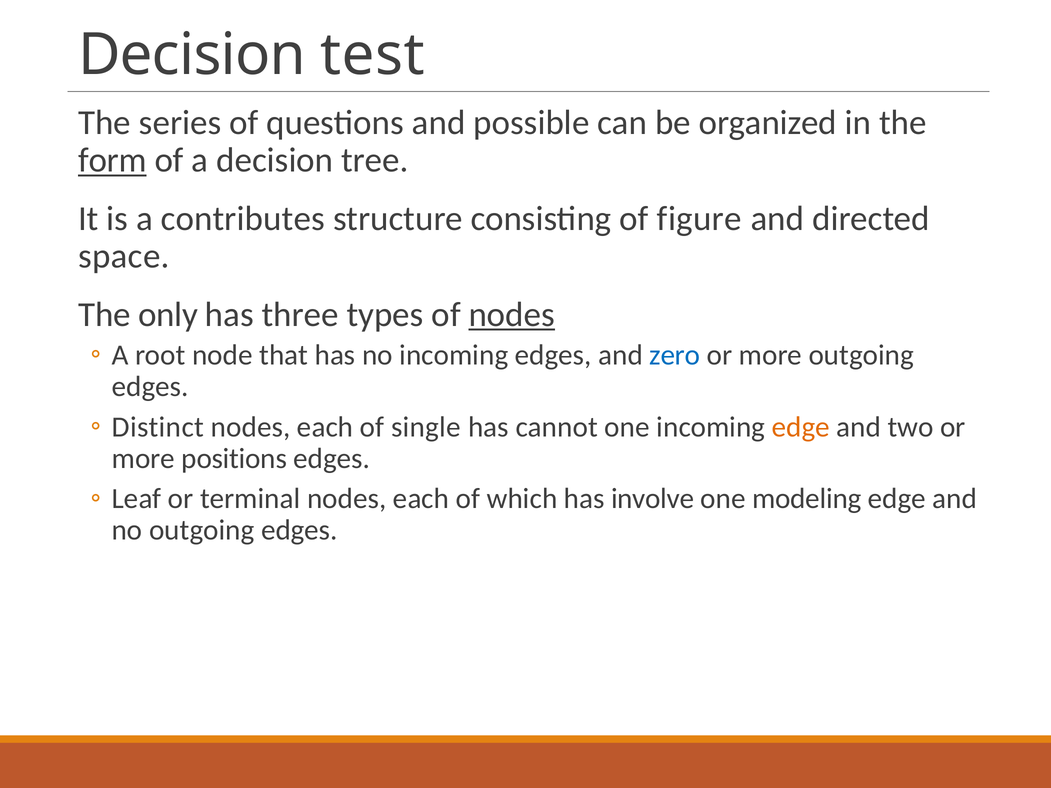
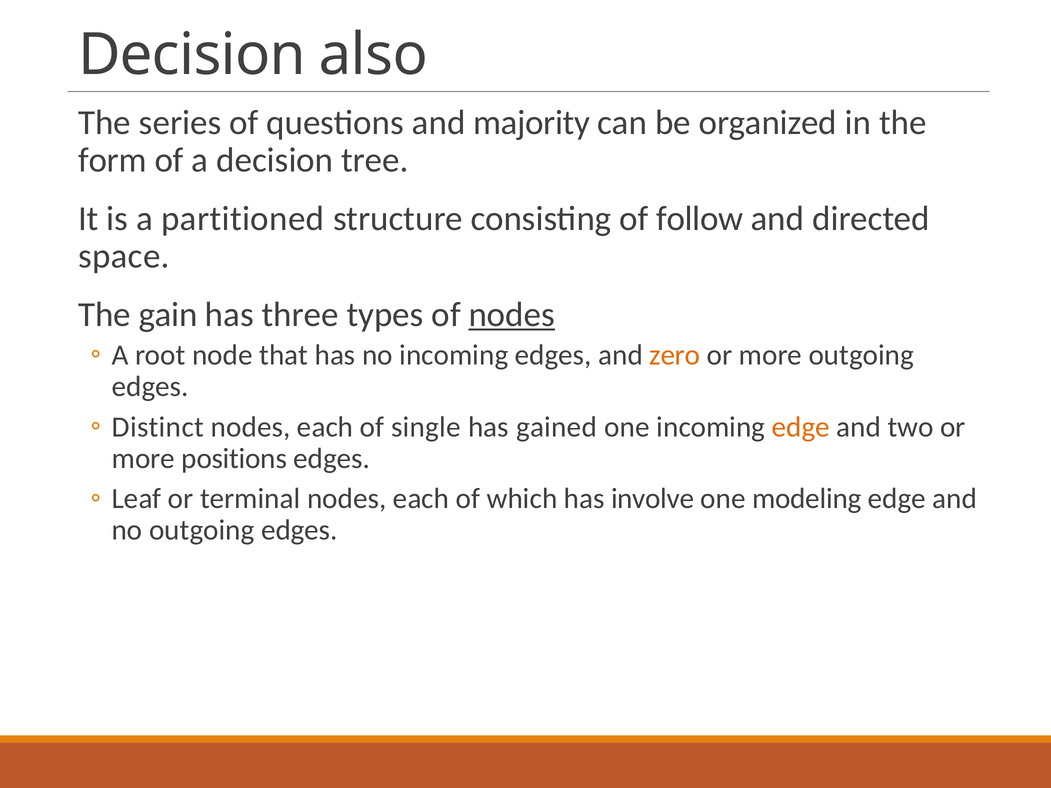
test: test -> also (373, 55)
possible: possible -> majority (532, 122)
form underline: present -> none (112, 160)
contributes: contributes -> partitioned (243, 219)
figure: figure -> follow (700, 219)
only: only -> gain (168, 315)
zero colour: blue -> orange (675, 355)
cannot: cannot -> gained (557, 427)
